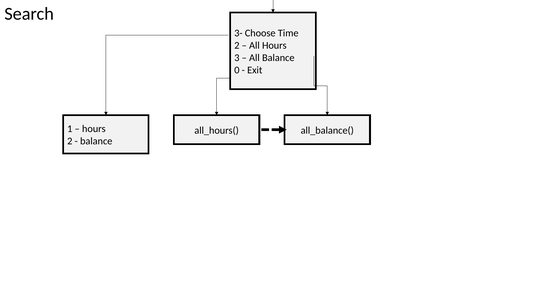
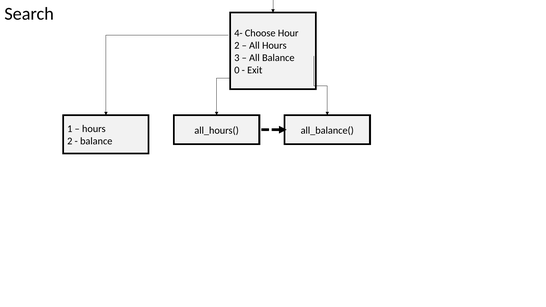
3-: 3- -> 4- (238, 33)
Time: Time -> Hour (288, 33)
